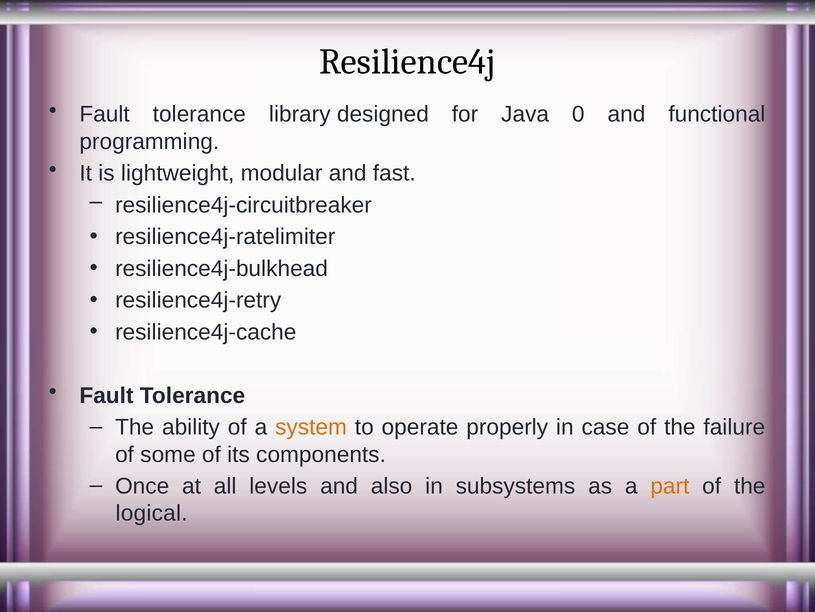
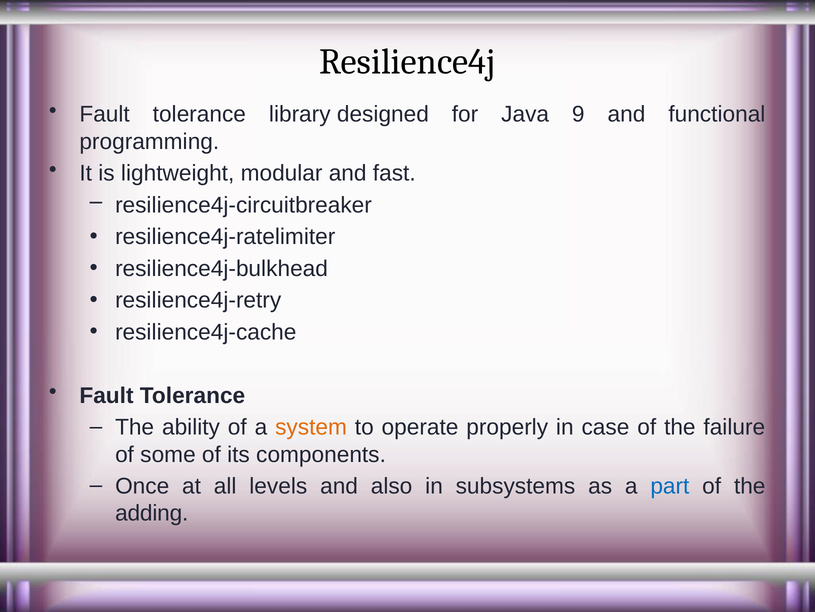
0: 0 -> 9 (578, 114)
part colour: orange -> blue (670, 486)
logical: logical -> adding (152, 513)
